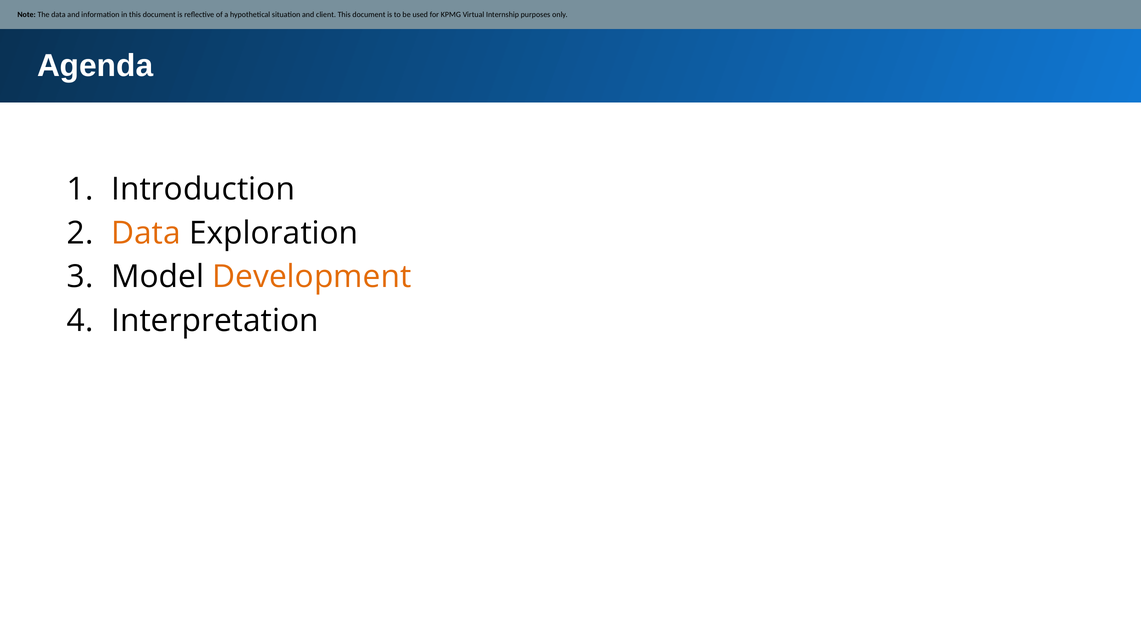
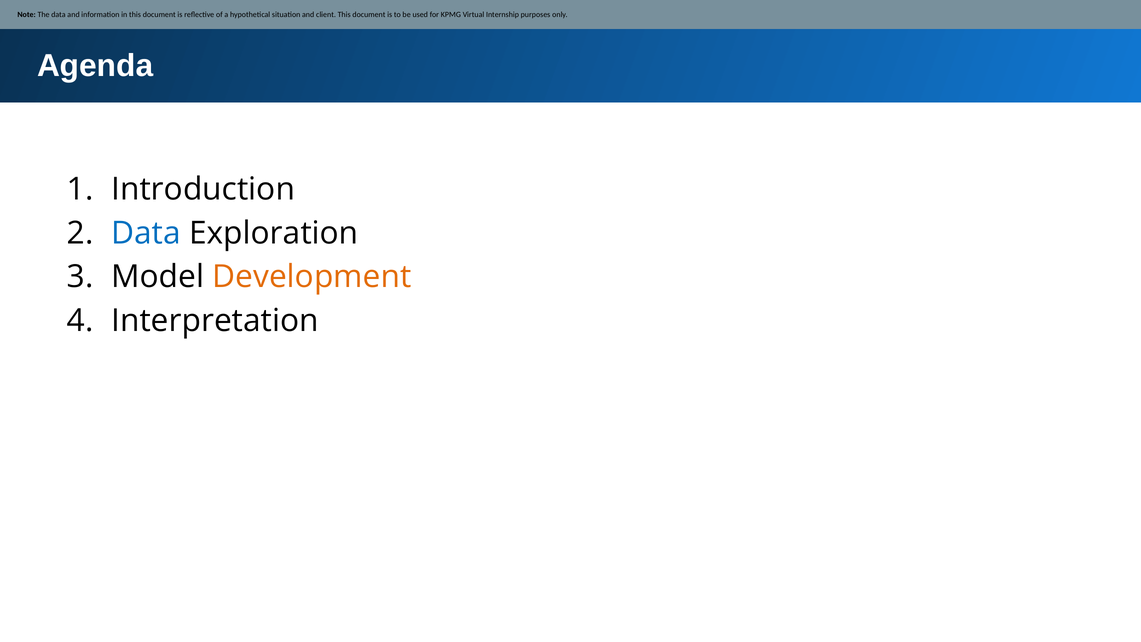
Data colour: orange -> blue (146, 233)
